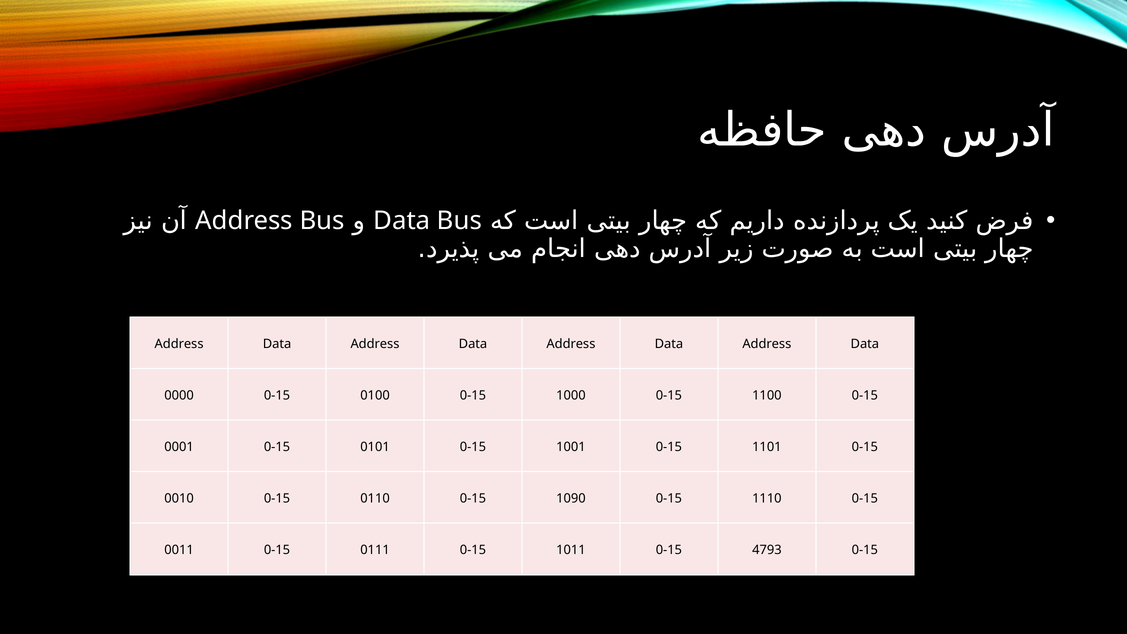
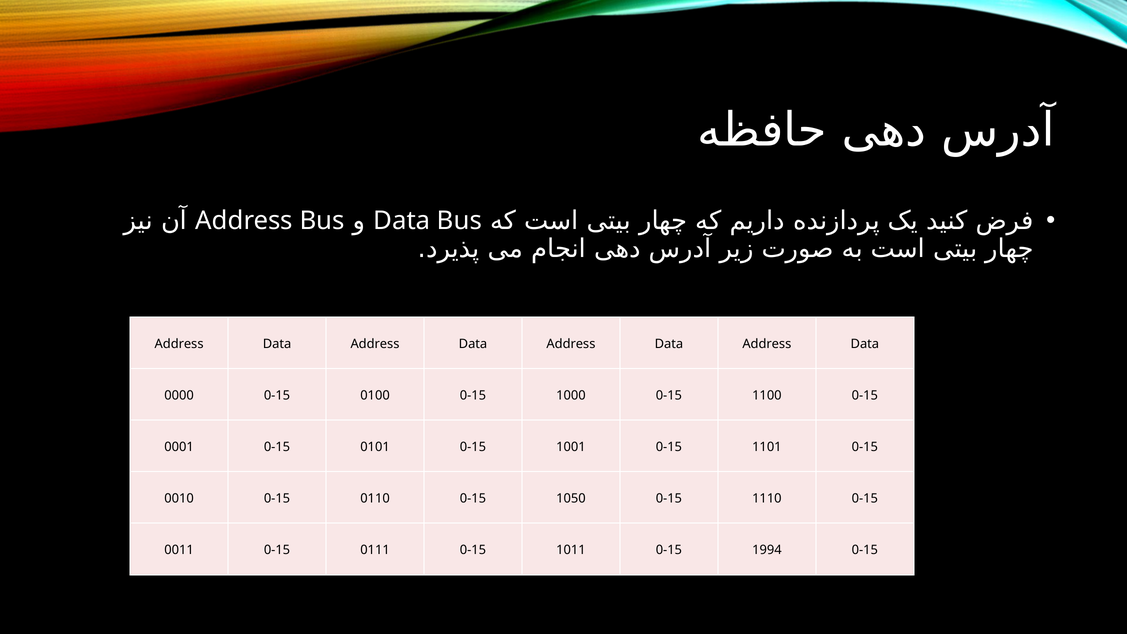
1090: 1090 -> 1050 (571, 498)
4793: 4793 -> 1994 (767, 550)
